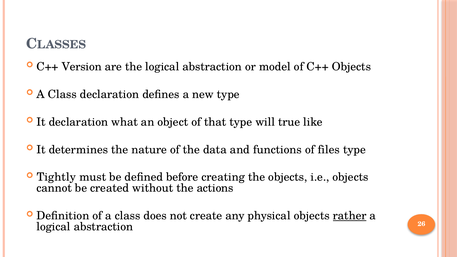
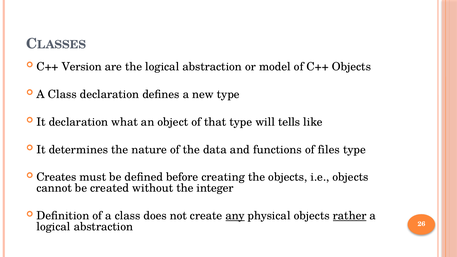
true: true -> tells (289, 122)
Tightly: Tightly -> Creates (56, 177)
actions: actions -> integer (215, 188)
any underline: none -> present (235, 216)
